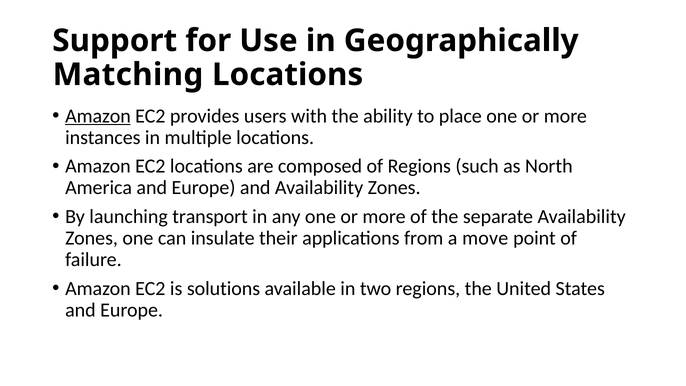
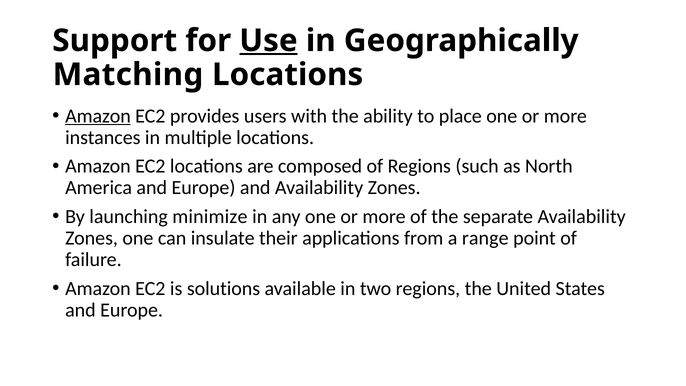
Use underline: none -> present (268, 41)
transport: transport -> minimize (210, 217)
move: move -> range (485, 238)
